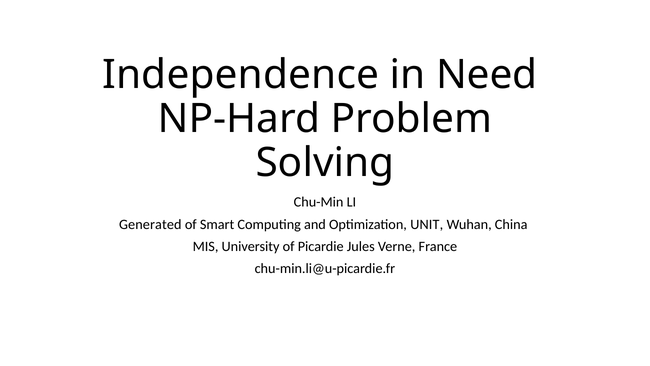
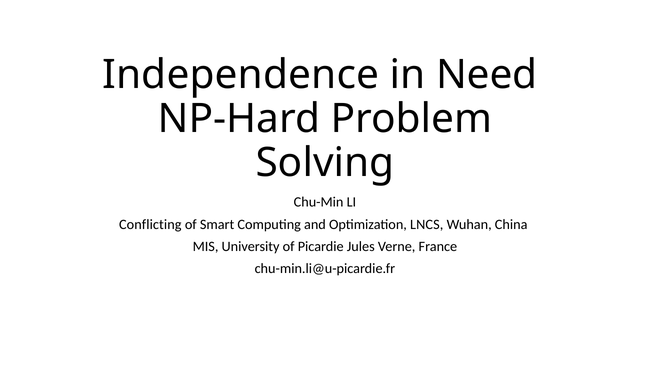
Generated: Generated -> Conflicting (150, 224)
UNIT: UNIT -> LNCS (427, 224)
